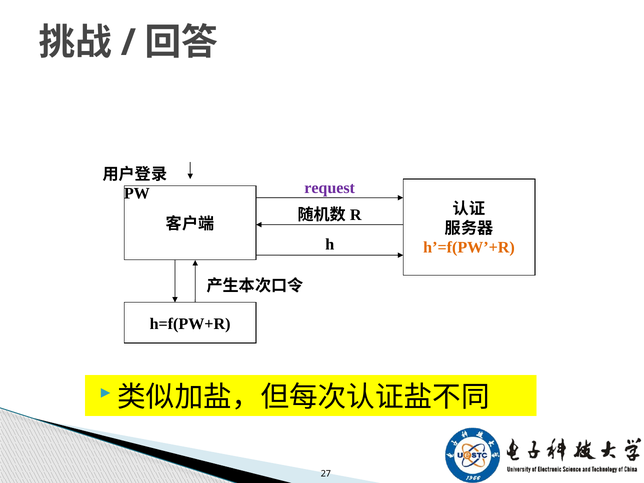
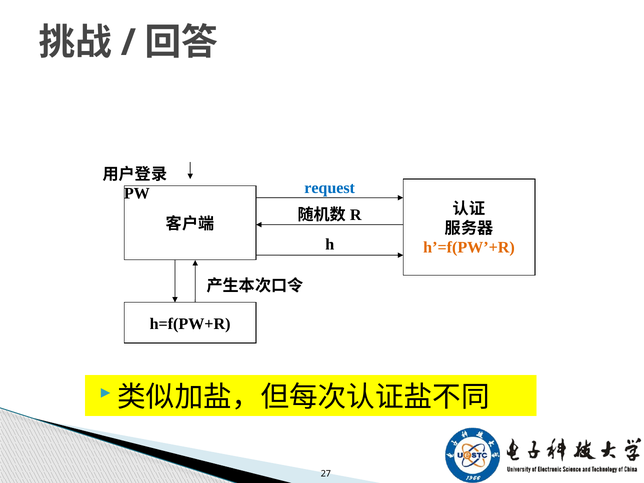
request colour: purple -> blue (330, 188)
